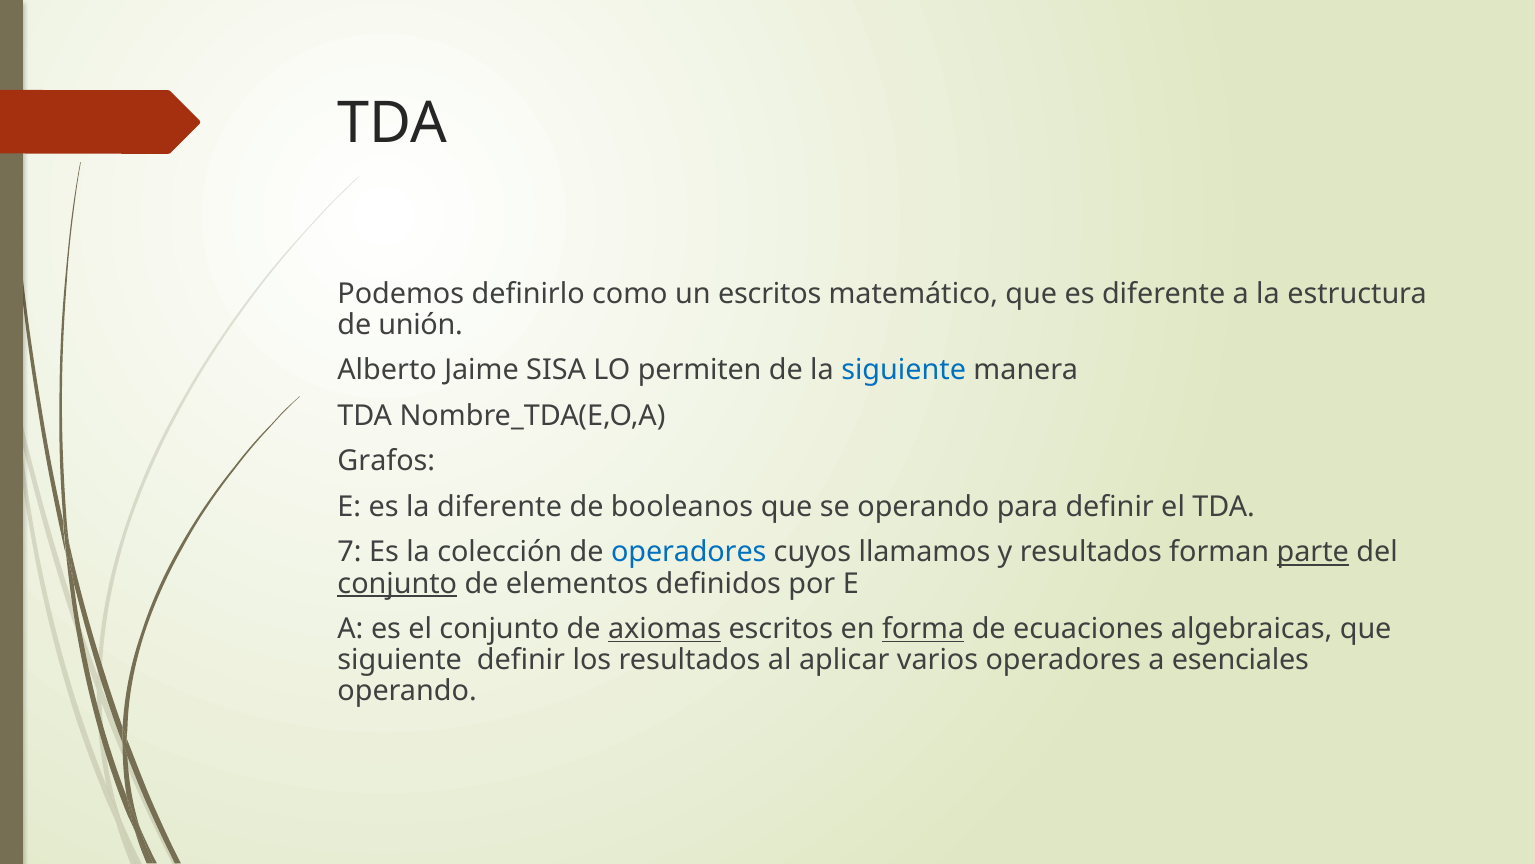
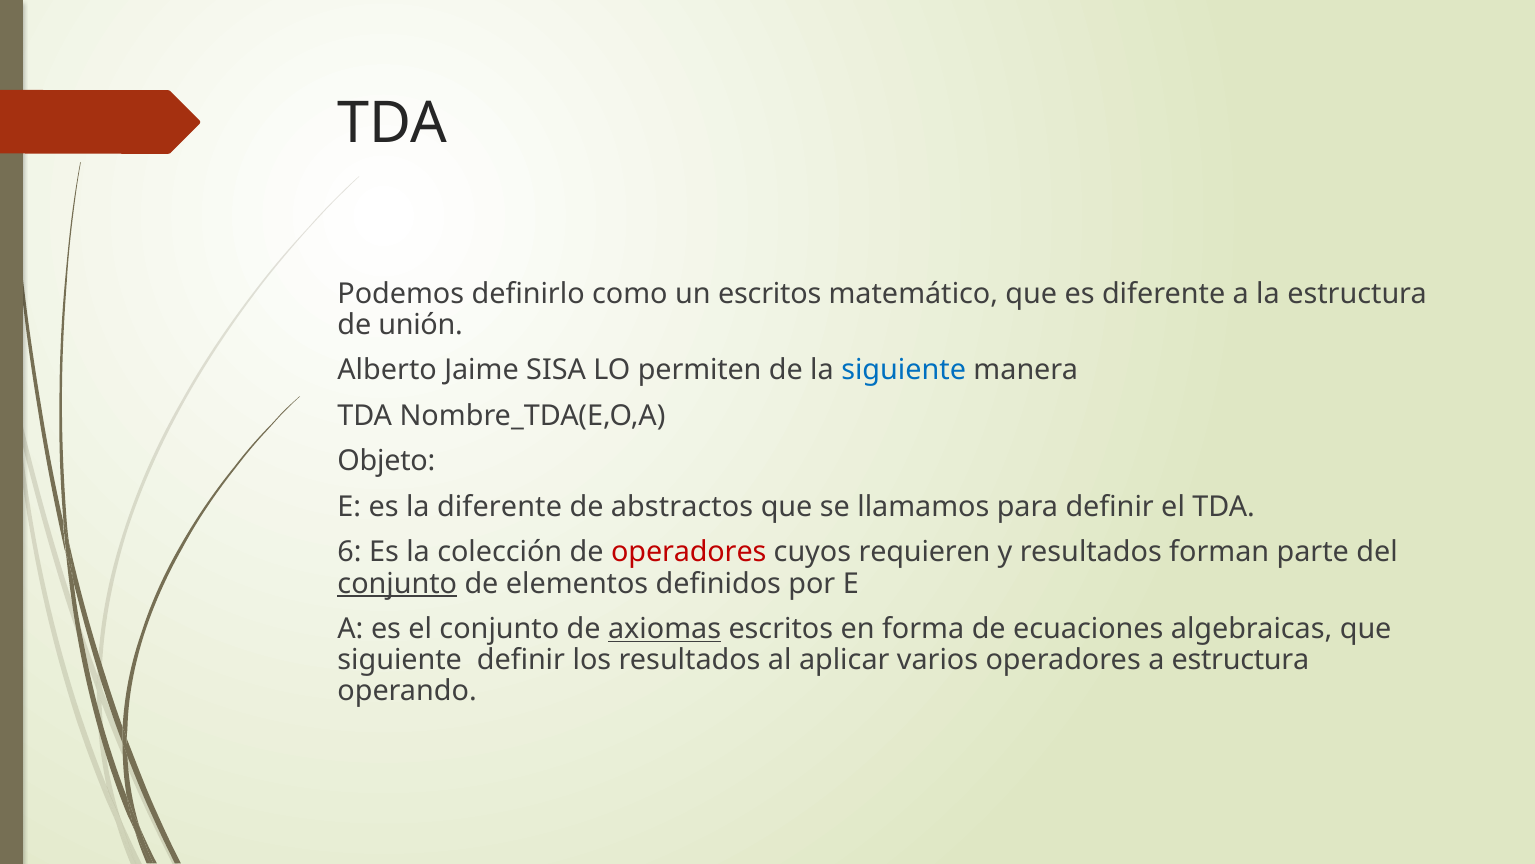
Grafos: Grafos -> Objeto (386, 461)
booleanos: booleanos -> abstractos (682, 507)
se operando: operando -> llamamos (923, 507)
7: 7 -> 6 (350, 552)
operadores colour: blue -> red (689, 552)
llamamos: llamamos -> requieren (925, 552)
parte underline: present -> none (1313, 552)
forma underline: present -> none (923, 629)
a esenciales: esenciales -> estructura (1240, 660)
